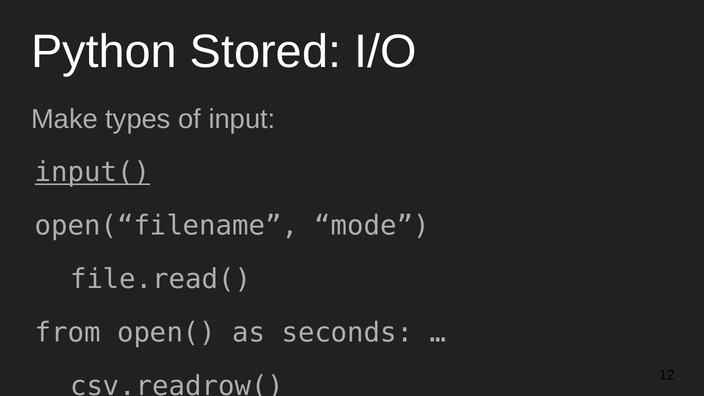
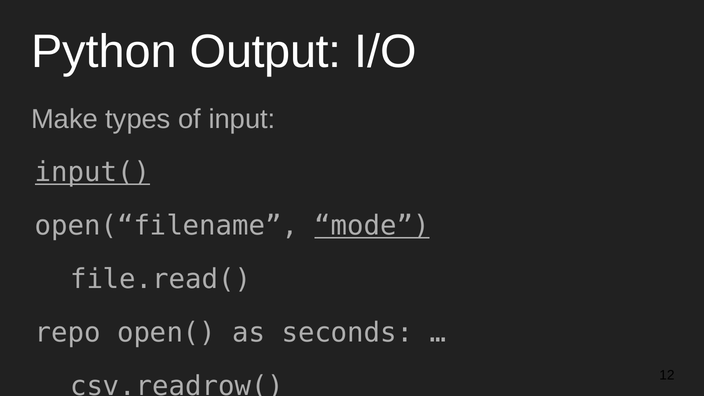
Stored: Stored -> Output (266, 52)
mode underline: none -> present (372, 226)
from: from -> repo (68, 333)
